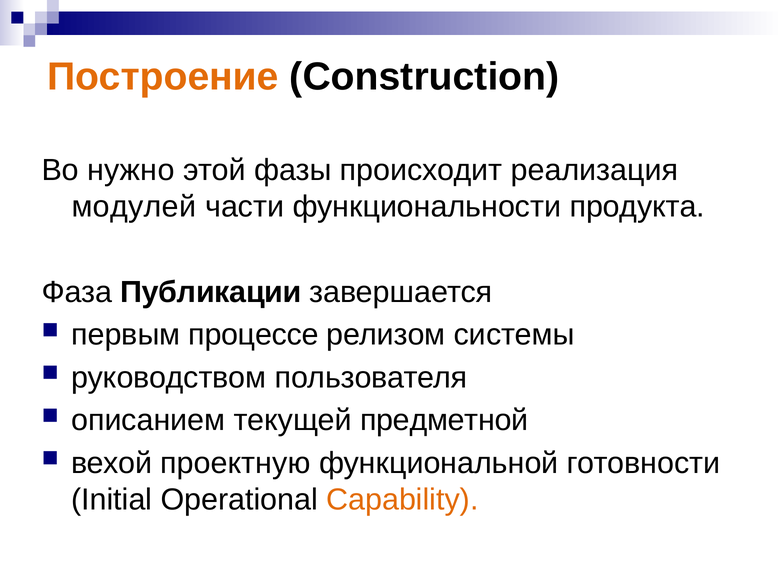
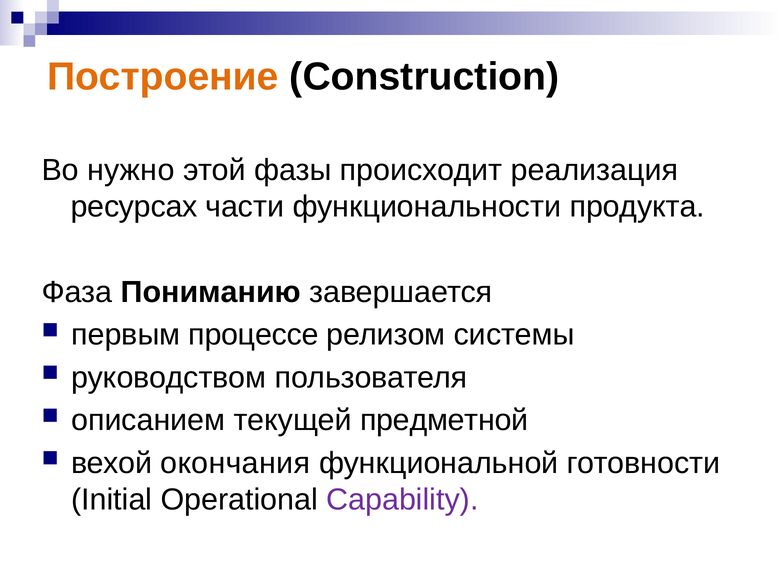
модулей: модулей -> ресурсах (134, 207)
Публикации: Публикации -> Пониманию (211, 292)
проектную: проектную -> окончания (235, 463)
Capability colour: orange -> purple (402, 500)
